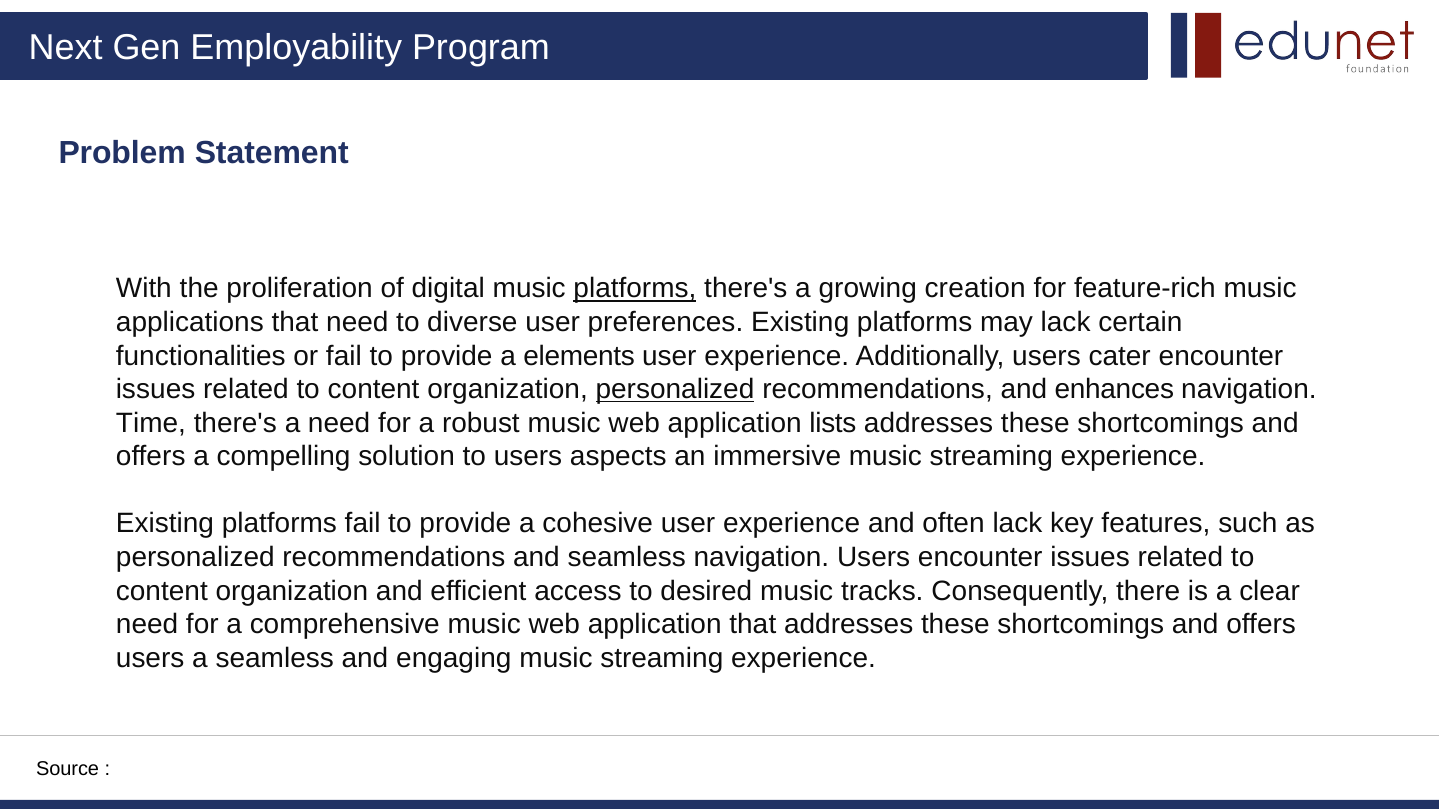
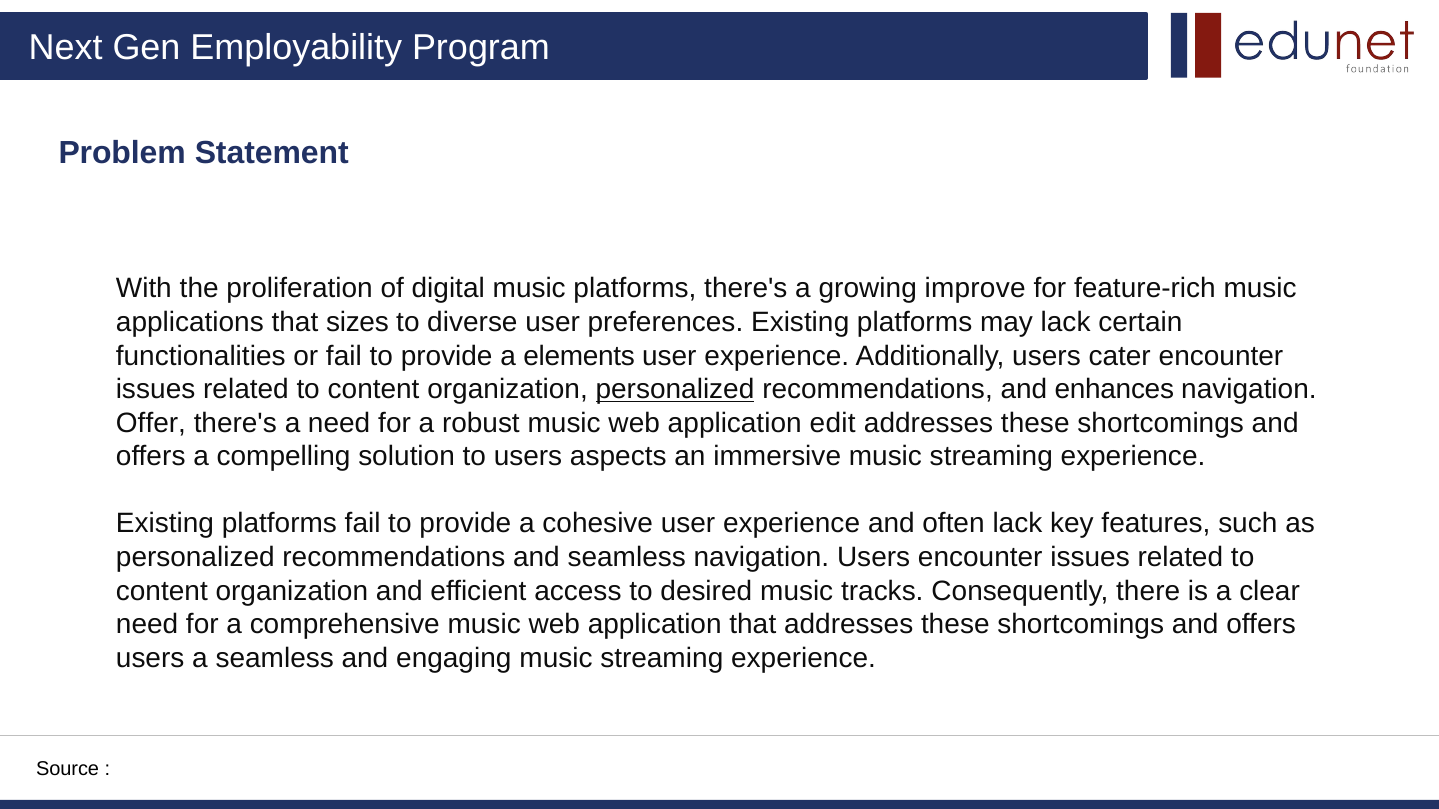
platforms underline: present -> none (635, 289)
creation: creation -> improve (975, 289)
that need: need -> sizes (357, 322)
Time: Time -> Offer (151, 423)
lists: lists -> edit (833, 423)
